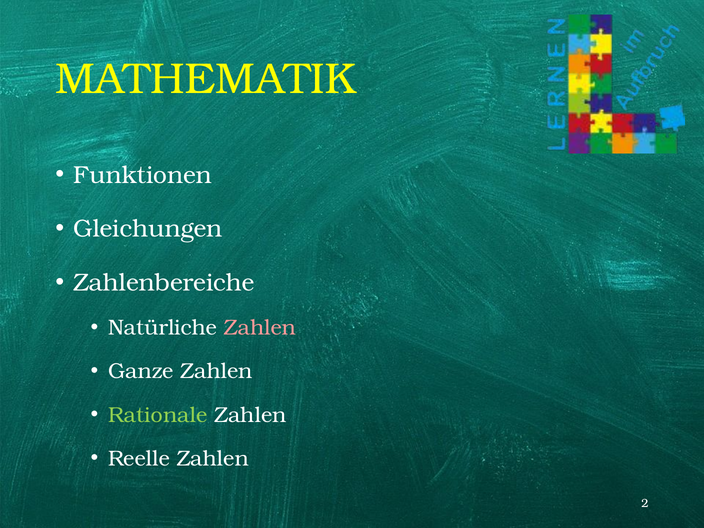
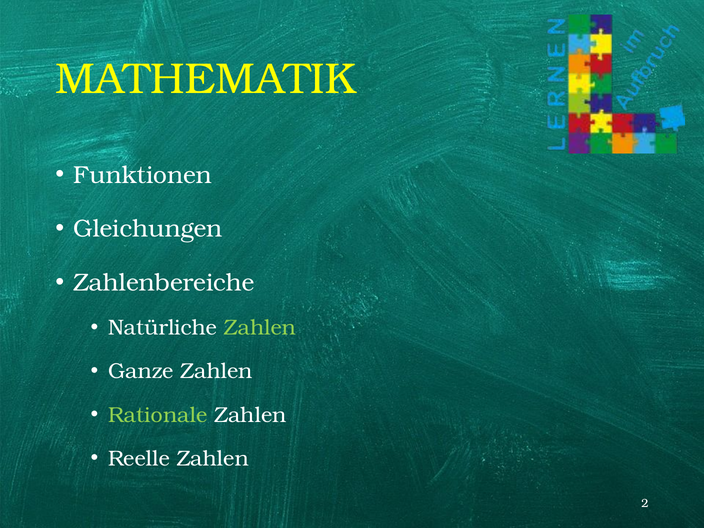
Zahlen colour: pink -> light green (260, 328)
